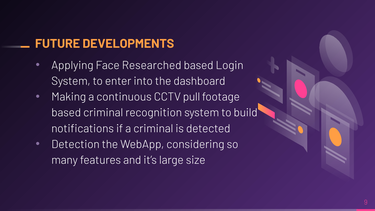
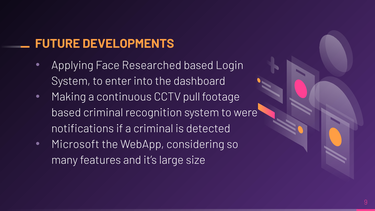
build: build -> were (246, 113)
Detection: Detection -> Microsoft (75, 144)
